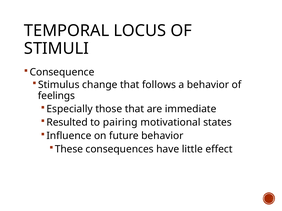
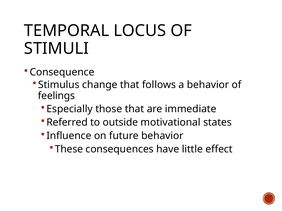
Resulted: Resulted -> Referred (67, 123)
pairing: pairing -> outside (120, 123)
